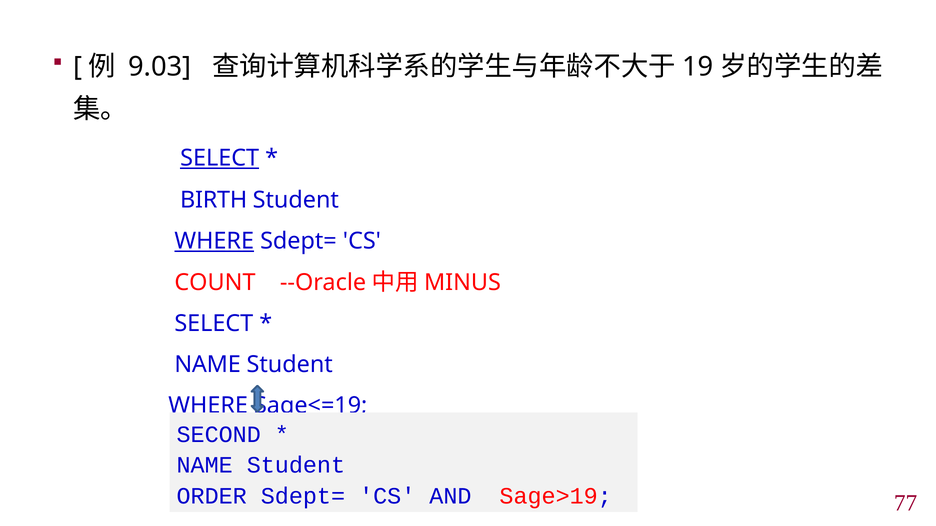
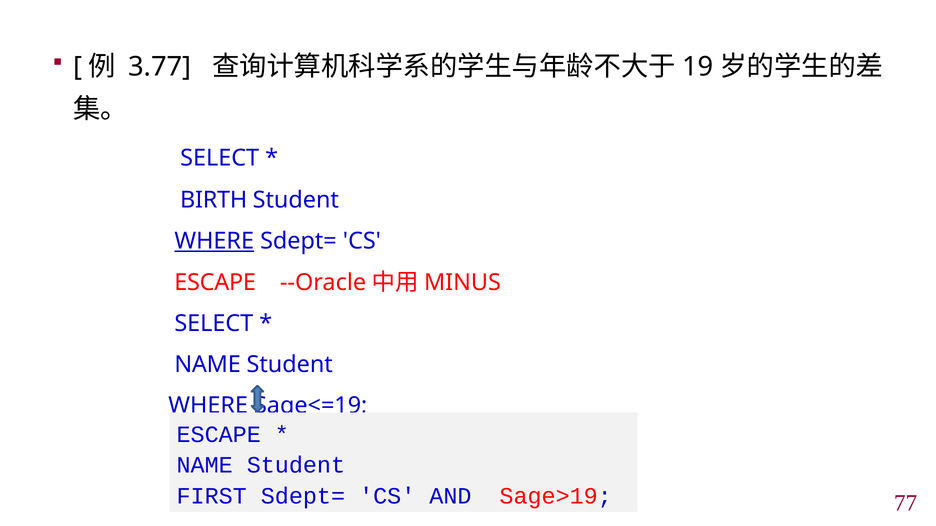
9.03: 9.03 -> 3.77 (160, 67)
SELECT underline: present -> none (220, 158)
COUNT: COUNT -> ESCAPE (215, 283)
SECOND: SECOND -> ESCAPE (219, 435)
ORDER: ORDER -> FIRST (212, 497)
